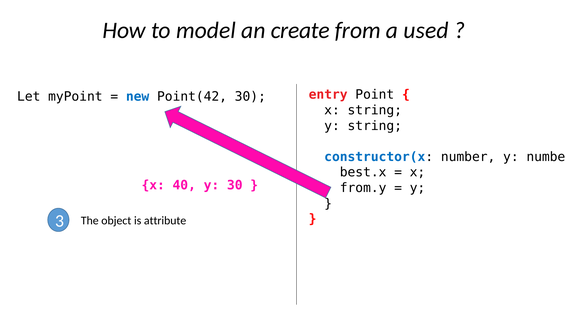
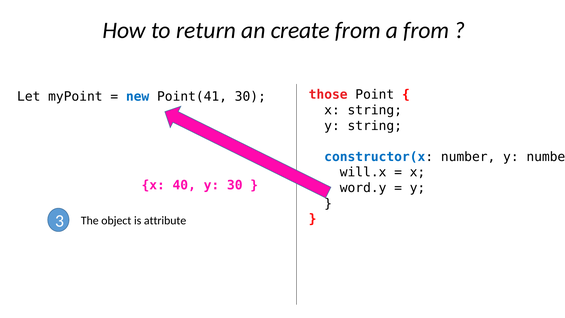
model: model -> return (206, 30)
a used: used -> from (426, 30)
entry: entry -> those (328, 95)
Point(42: Point(42 -> Point(41 (192, 96)
best.x: best.x -> will.x (363, 172)
from.y: from.y -> word.y (363, 188)
